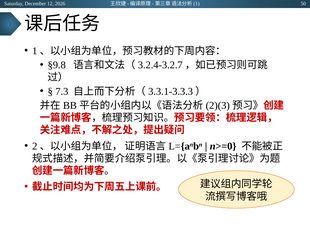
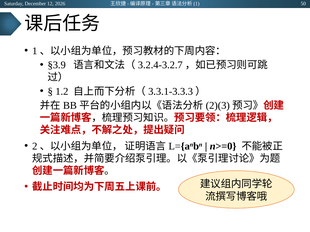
§9.8: §9.8 -> §3.9 (57, 65)
7.3: 7.3 -> 1.2 (62, 92)
